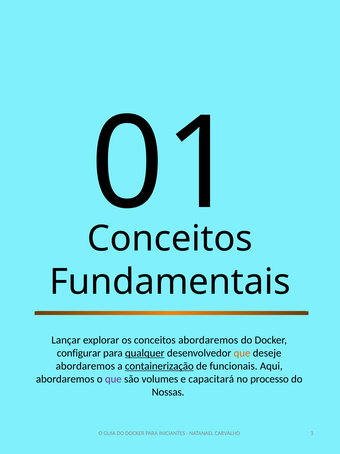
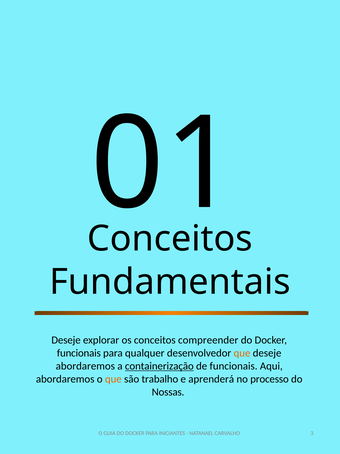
Lançar: Lançar -> Deseje (66, 340)
conceitos abordaremos: abordaremos -> compreender (208, 340)
configurar: configurar -> funcionais (79, 353)
qualquer underline: present -> none (145, 353)
que colour: purple -> orange (113, 378)
volumes: volumes -> trabalho (160, 378)
capacitará: capacitará -> aprenderá (211, 378)
